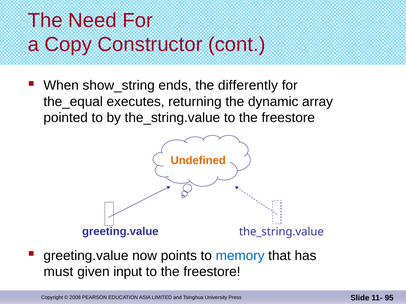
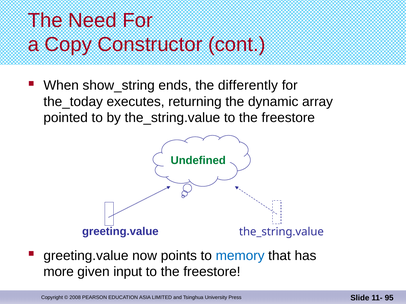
the_equal: the_equal -> the_today (73, 102)
Undefined colour: orange -> green (198, 161)
must: must -> more (59, 272)
